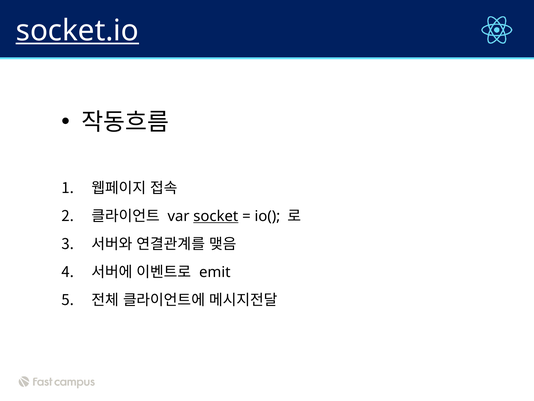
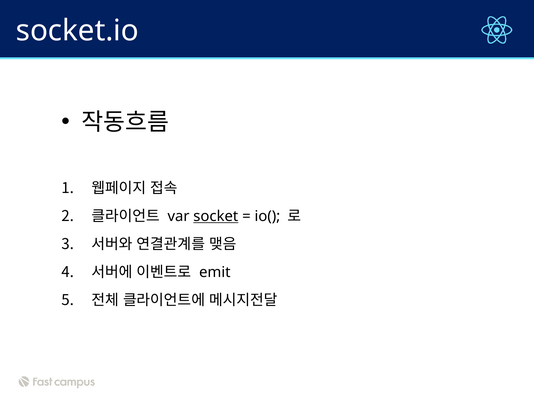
socket.io underline: present -> none (77, 31)
